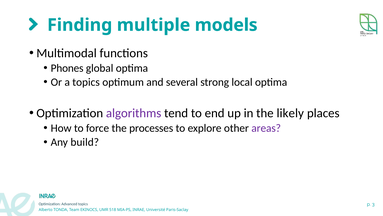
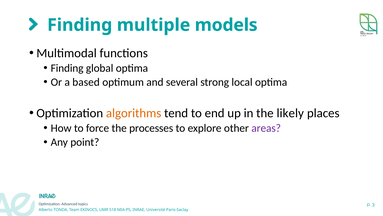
Phones: Phones -> Finding (67, 68)
a topics: topics -> based (86, 82)
algorithms colour: purple -> orange (134, 113)
build: build -> point (85, 142)
